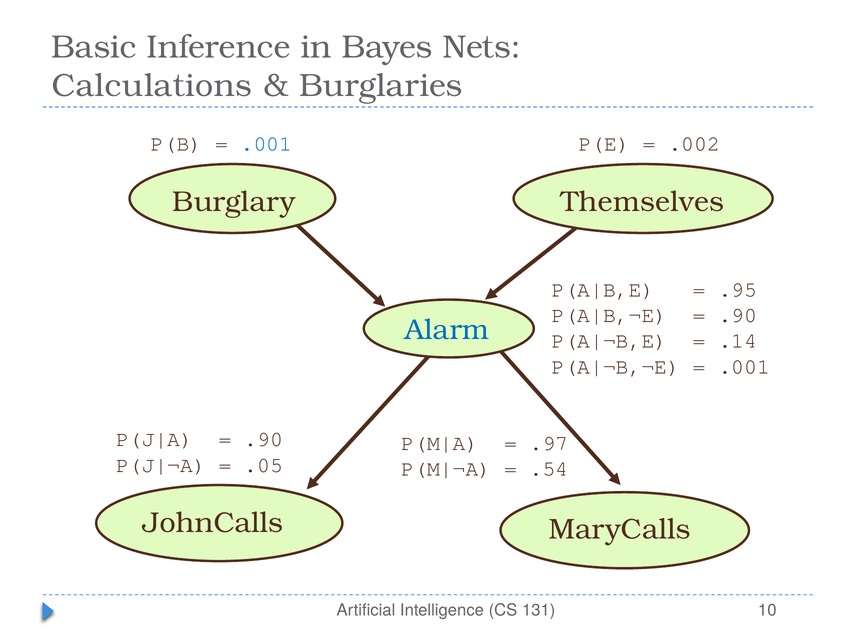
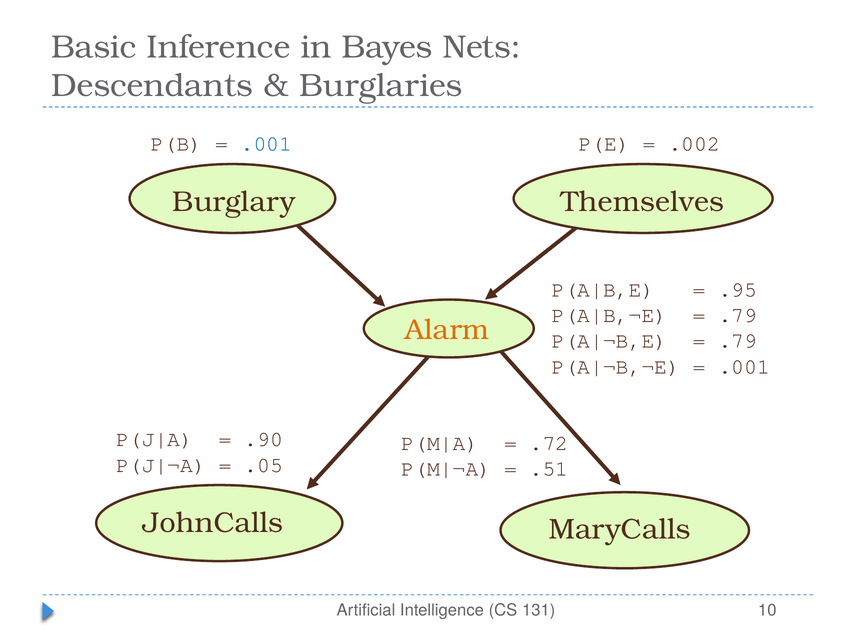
Calculations: Calculations -> Descendants (152, 86)
.90: .90 -> .79 (738, 315)
Alarm colour: blue -> orange (447, 330)
.14: .14 -> .79 (738, 341)
.97: .97 -> .72 (549, 443)
.54: .54 -> .51 (549, 469)
